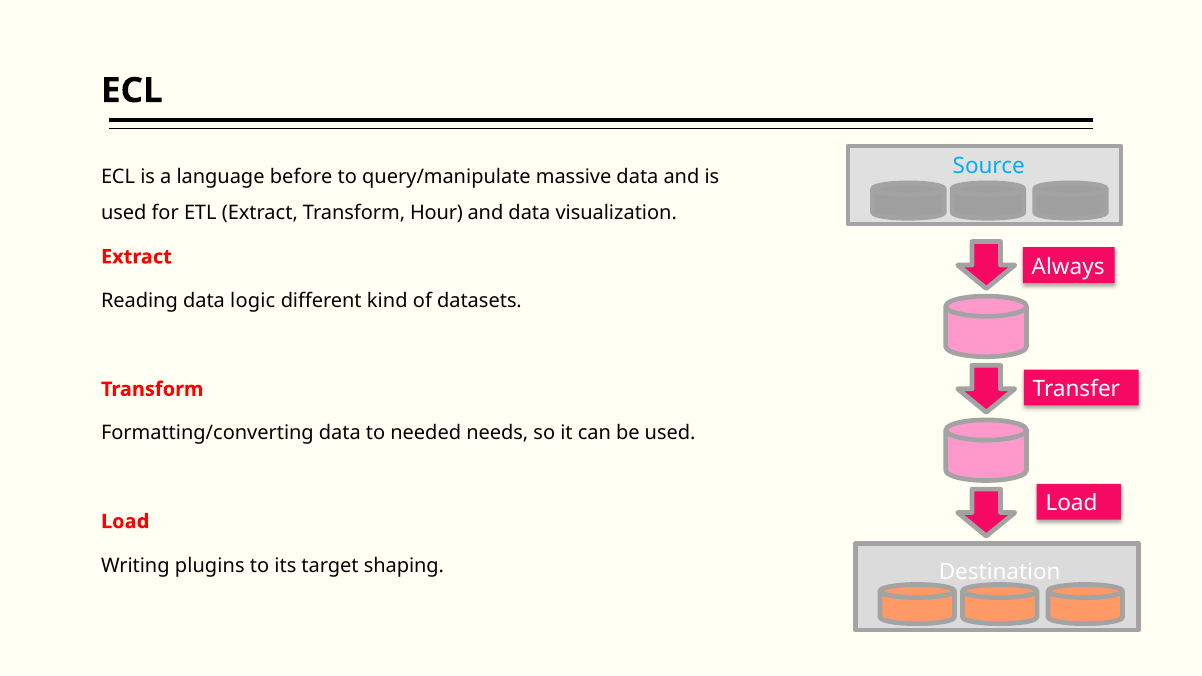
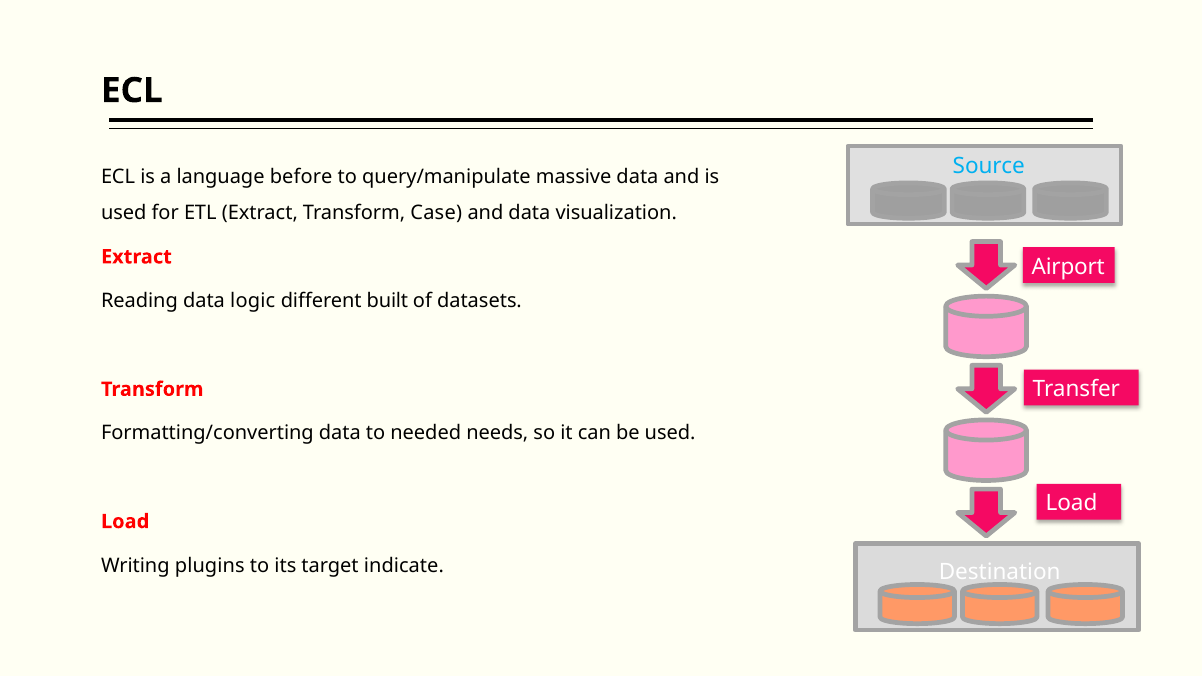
Hour: Hour -> Case (436, 213)
Always: Always -> Airport (1068, 267)
kind: kind -> built (387, 301)
shaping: shaping -> indicate (404, 566)
